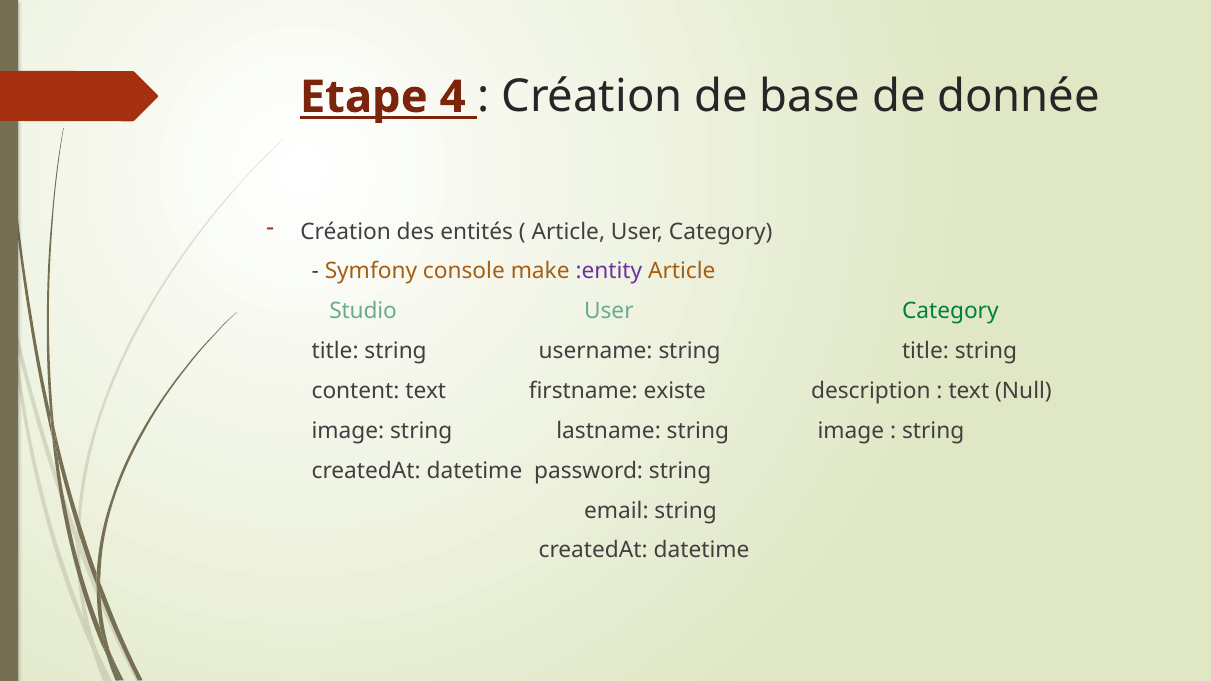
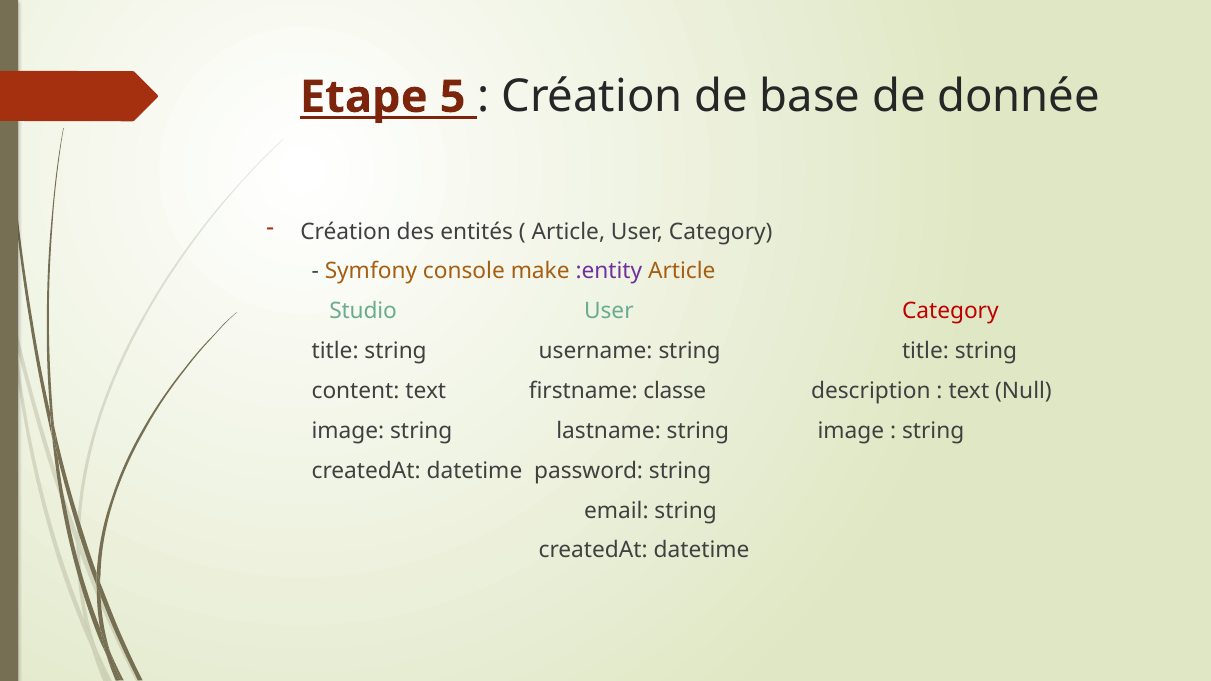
4: 4 -> 5 (453, 97)
Category colour: green -> red (950, 311)
existe: existe -> classe (675, 391)
